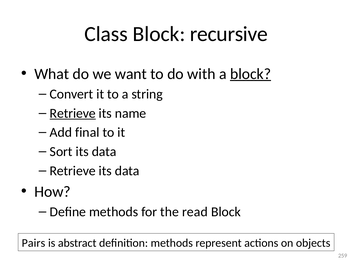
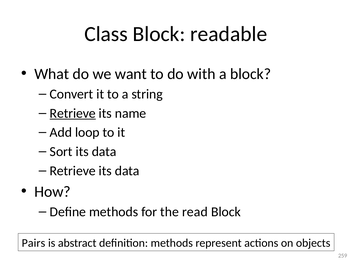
recursive: recursive -> readable (229, 34)
block underline: present -> none (251, 74)
final: final -> loop (87, 132)
